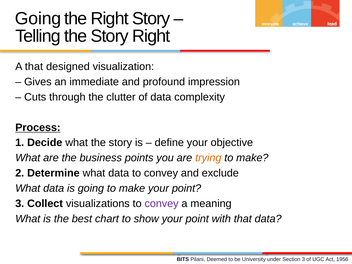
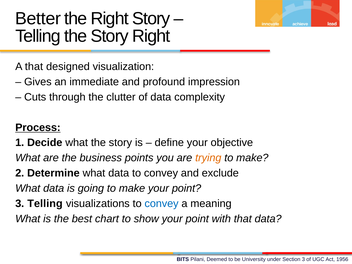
Going: Going -> Better (38, 19)
3 Collect: Collect -> Telling (45, 204)
convey colour: purple -> blue (162, 204)
